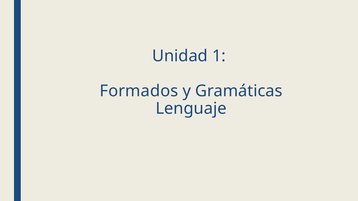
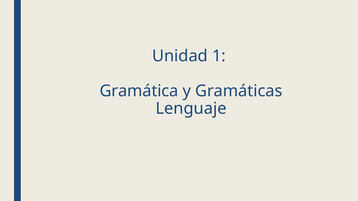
Formados: Formados -> Gramática (139, 91)
